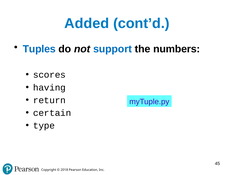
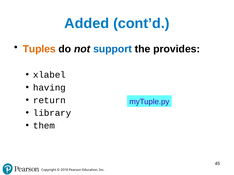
Tuples colour: blue -> orange (39, 49)
numbers: numbers -> provides (177, 49)
scores: scores -> xlabel (49, 75)
certain: certain -> library (52, 113)
type: type -> them (44, 126)
